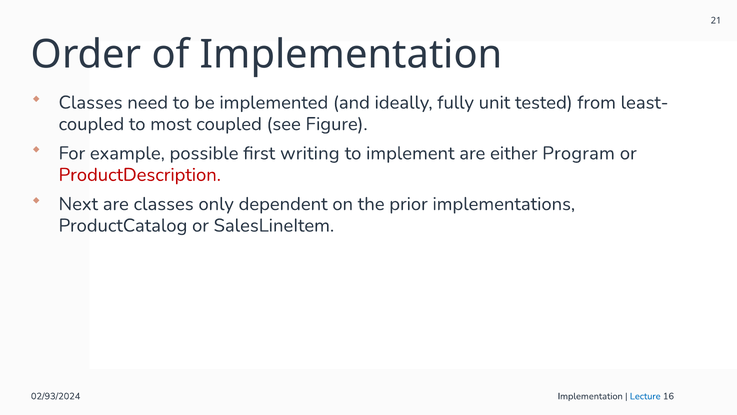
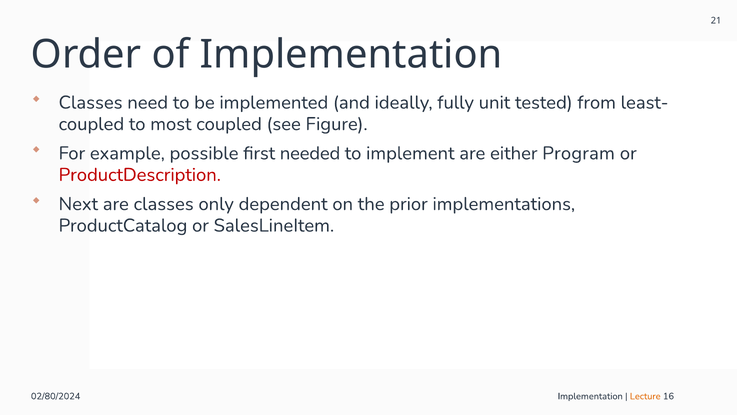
writing: writing -> needed (310, 153)
02/93/2024: 02/93/2024 -> 02/80/2024 (56, 396)
Lecture colour: blue -> orange (645, 396)
